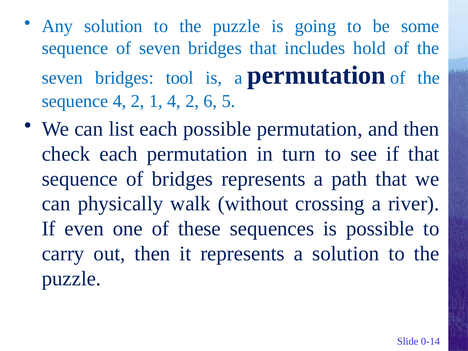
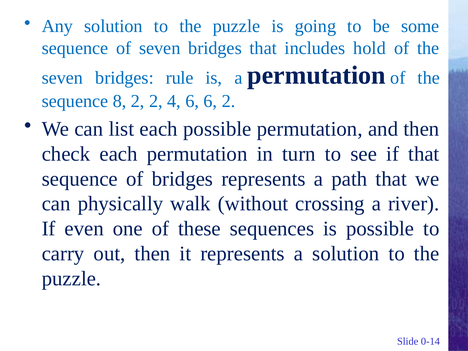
tool: tool -> rule (180, 78)
sequence 4: 4 -> 8 (120, 101)
2 1: 1 -> 2 (156, 101)
2: 2 -> 6 (192, 101)
6 5: 5 -> 2 (229, 101)
